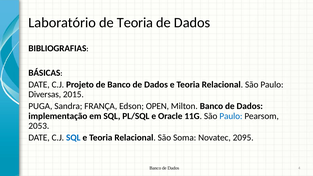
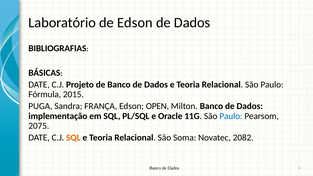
de Teoria: Teoria -> Edson (135, 23)
Diversas: Diversas -> Fórmula (45, 94)
2053: 2053 -> 2075 (39, 126)
SQL colour: blue -> orange (73, 138)
2095: 2095 -> 2082 (243, 138)
